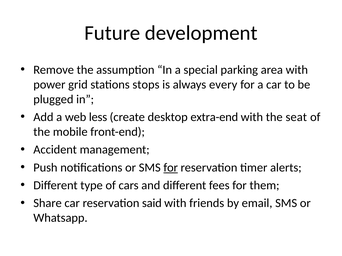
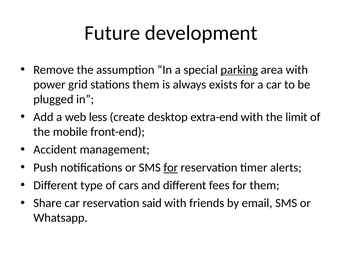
parking underline: none -> present (239, 70)
stations stops: stops -> them (146, 85)
every: every -> exists (223, 85)
seat: seat -> limit (296, 117)
